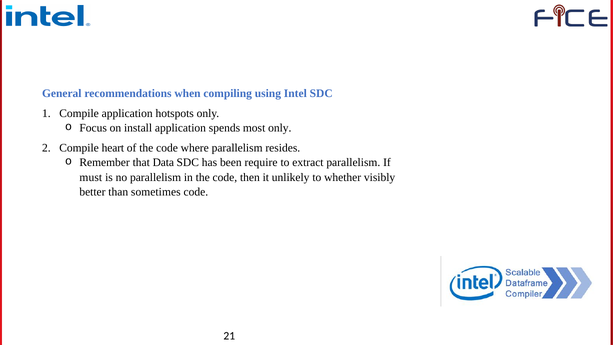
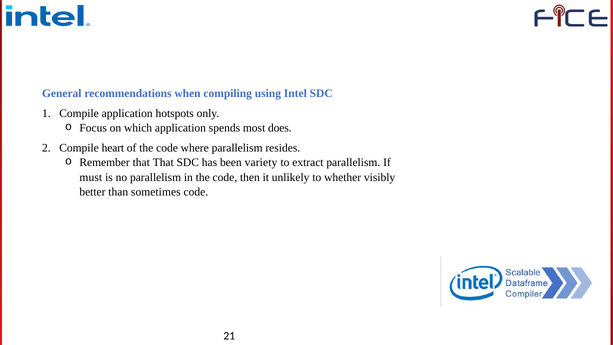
install: install -> which (138, 128)
most only: only -> does (280, 128)
that Data: Data -> That (163, 163)
require: require -> variety (261, 163)
